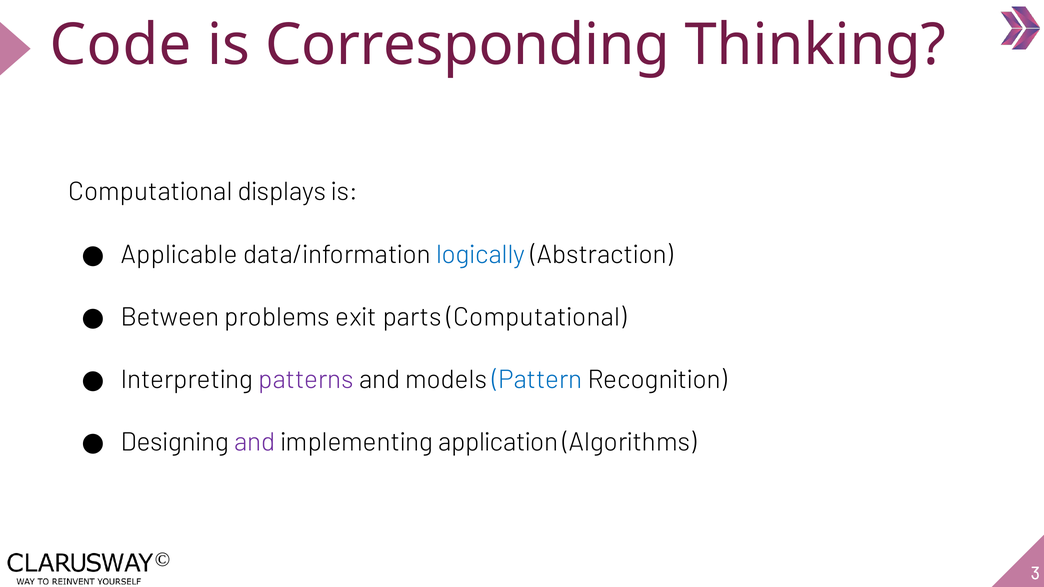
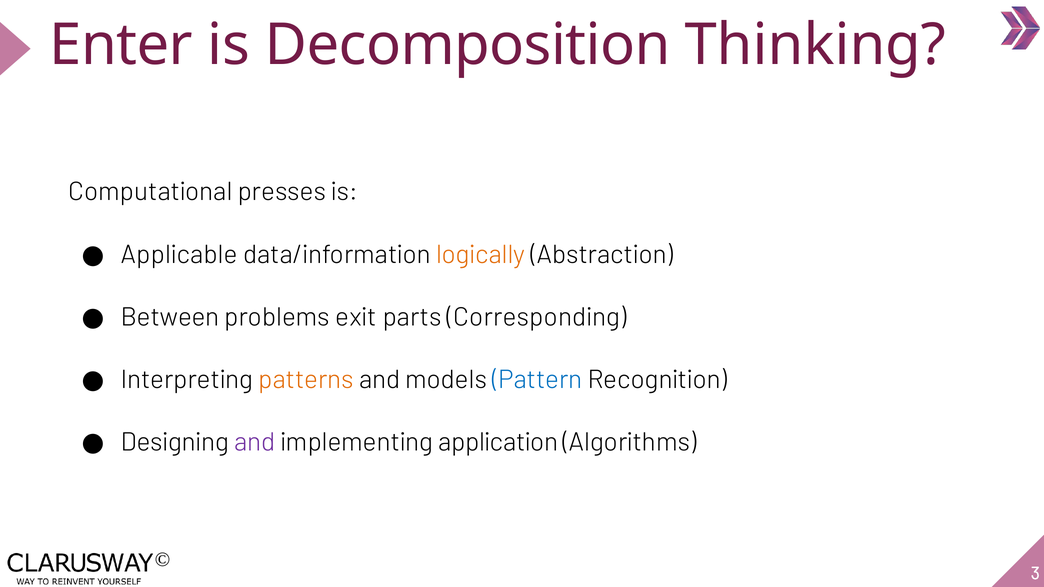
Code: Code -> Enter (121, 45)
Corresponding: Corresponding -> Decomposition (468, 45)
displays: displays -> presses (282, 192)
logically colour: blue -> orange (481, 255)
parts Computational: Computational -> Corresponding (537, 317)
patterns colour: purple -> orange (306, 380)
